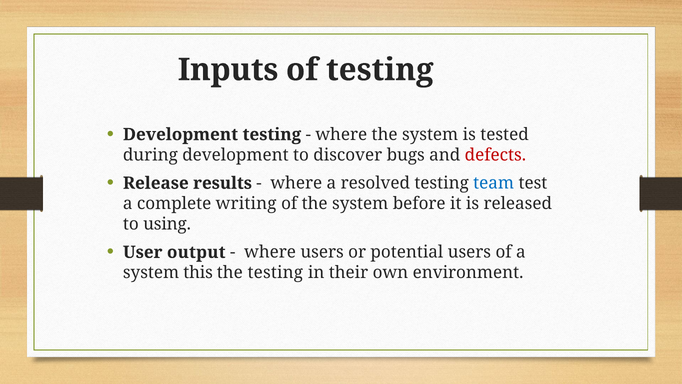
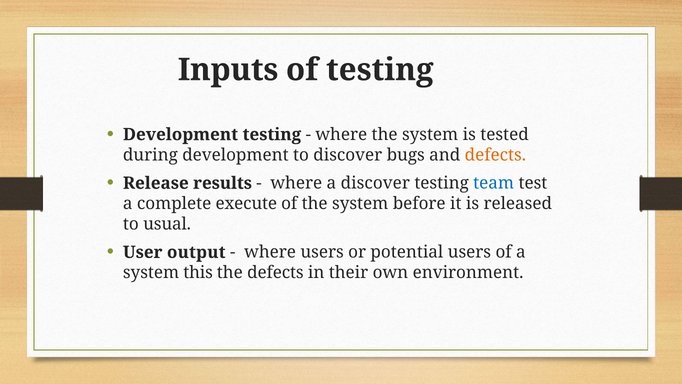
defects colour: red -> orange (495, 155)
a resolved: resolved -> discover (375, 183)
writing: writing -> execute (246, 203)
using: using -> usual (167, 224)
the testing: testing -> defects (275, 273)
